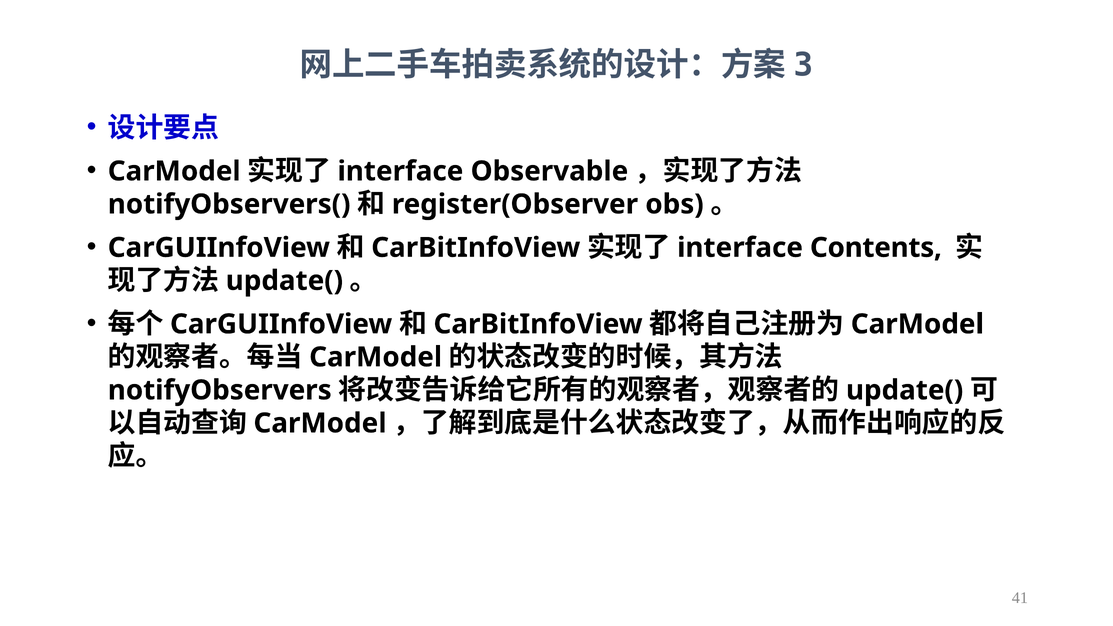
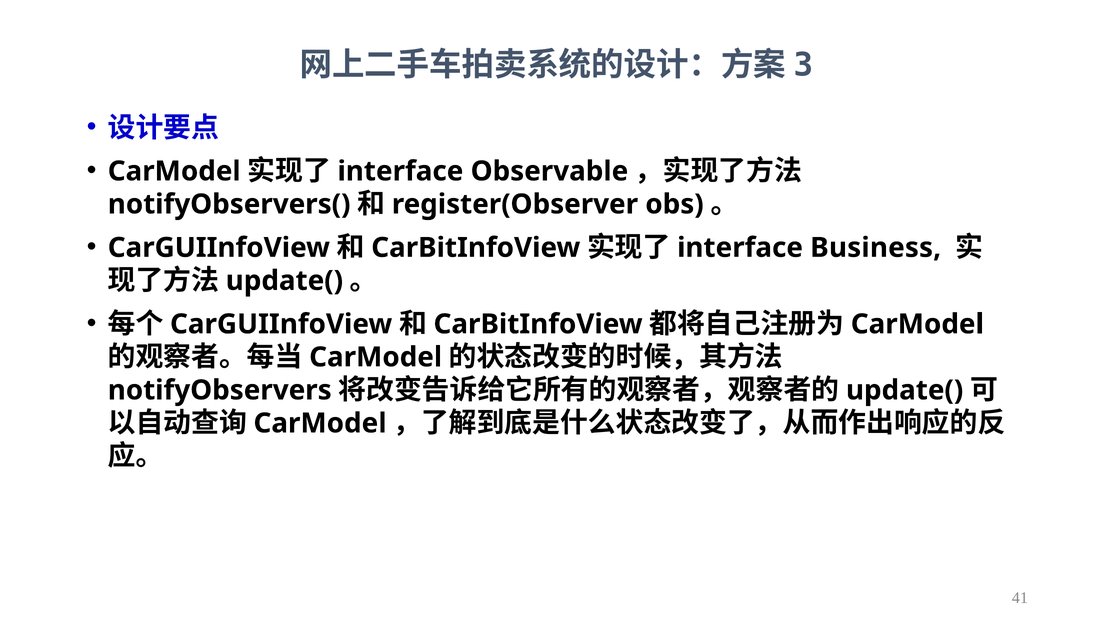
Contents: Contents -> Business (876, 248)
